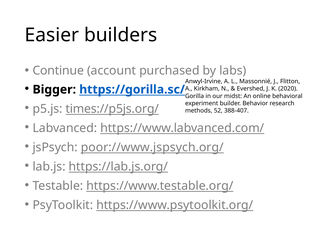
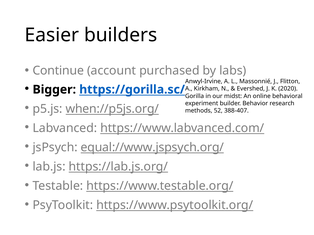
times://p5js.org/: times://p5js.org/ -> when://p5js.org/ (112, 109)
poor://www.jspsych.org/: poor://www.jspsych.org/ -> equal://www.jspsych.org/ (152, 148)
